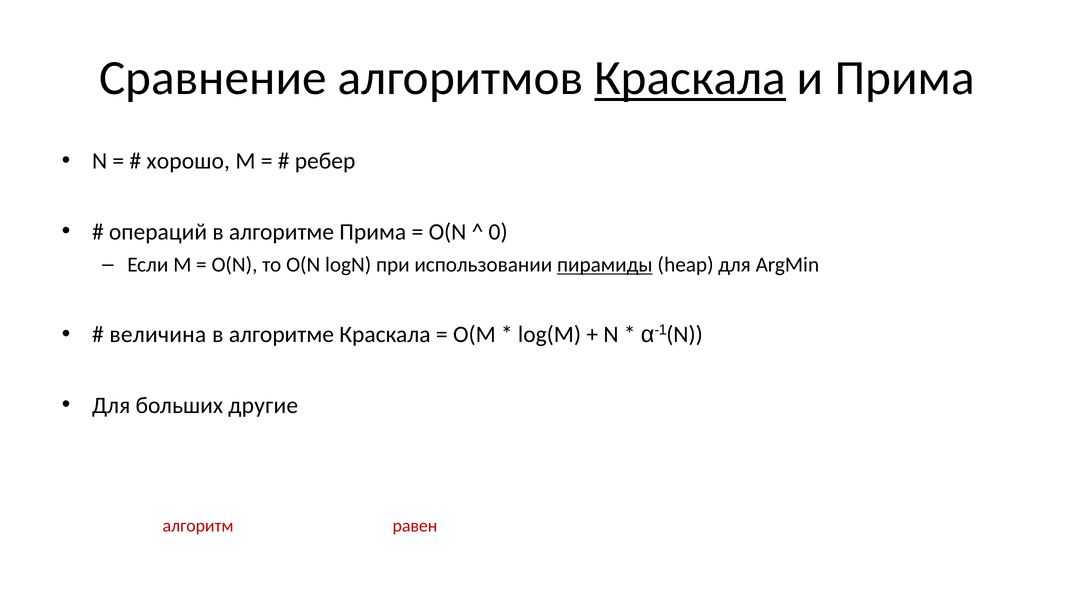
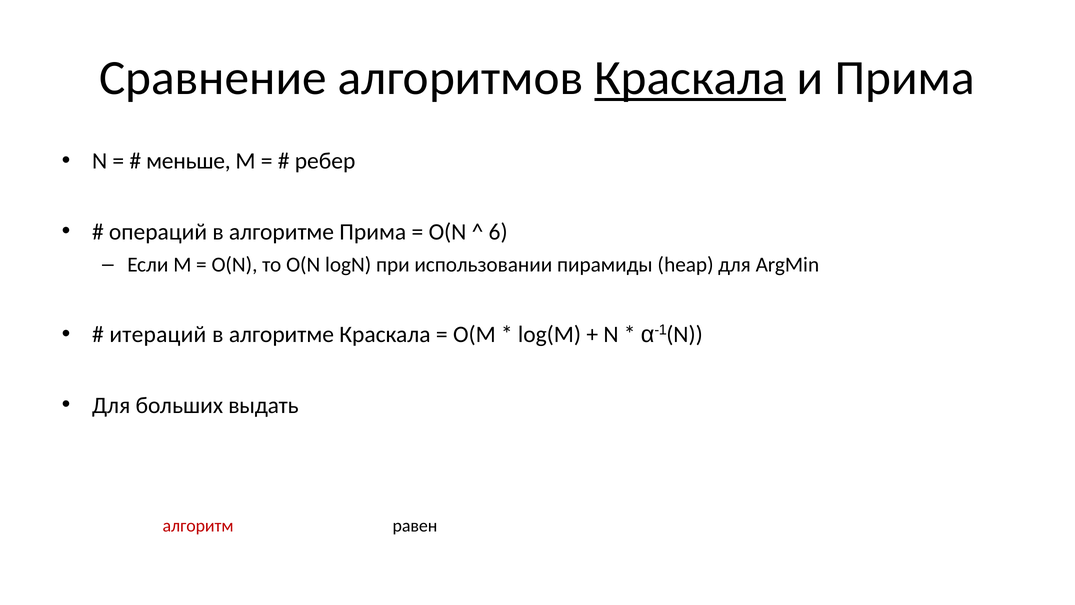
хорошо: хорошо -> меньше (188, 161)
0: 0 -> 6 (498, 232)
пирамиды underline: present -> none (605, 265)
величина: величина -> итераций (158, 334)
другие: другие -> выдать (263, 405)
равен colour: red -> black (415, 525)
